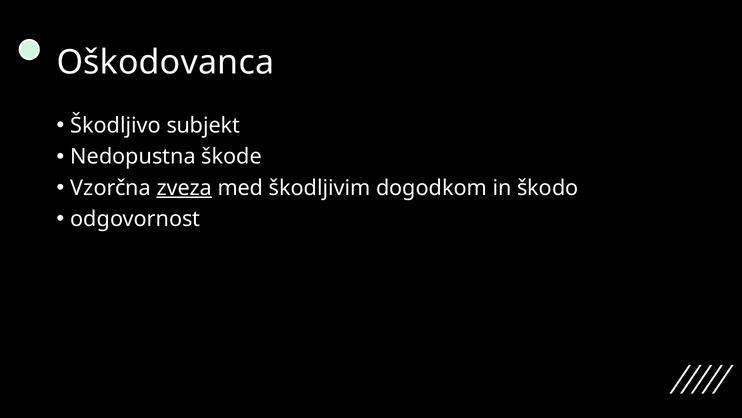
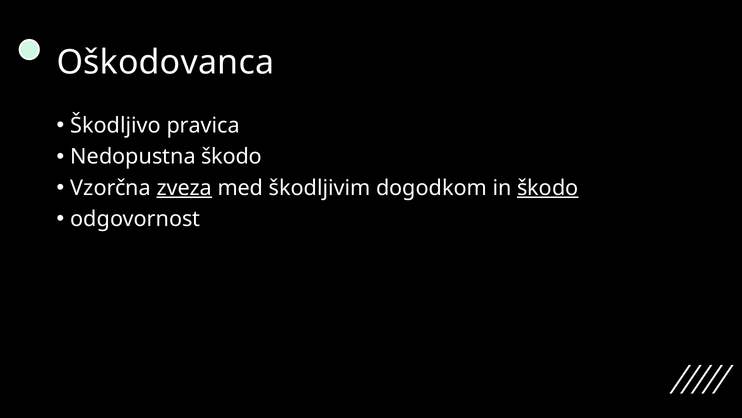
subjekt: subjekt -> pravica (203, 125)
Nedopustna škode: škode -> škodo (232, 157)
škodo underline: none -> present (548, 188)
